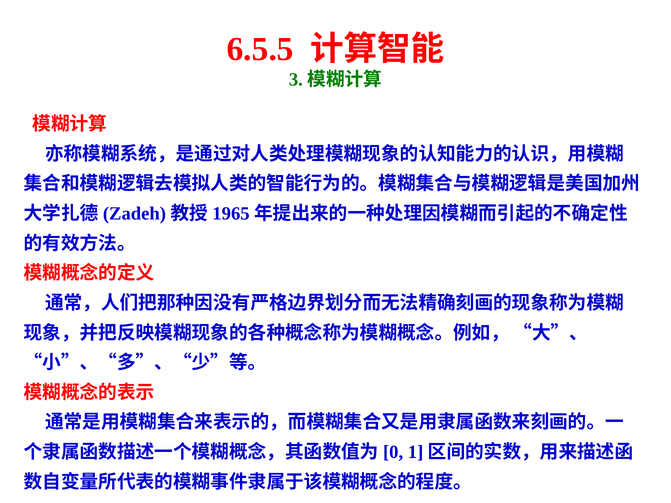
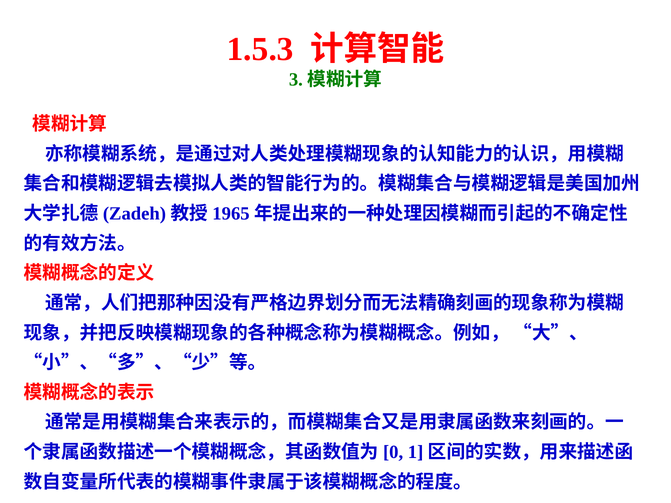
6.5.5: 6.5.5 -> 1.5.3 (260, 49)
